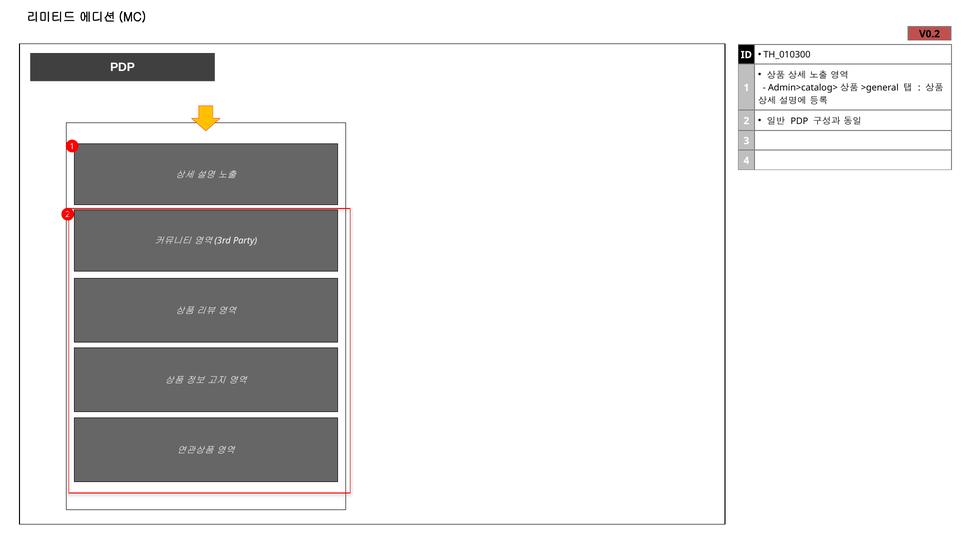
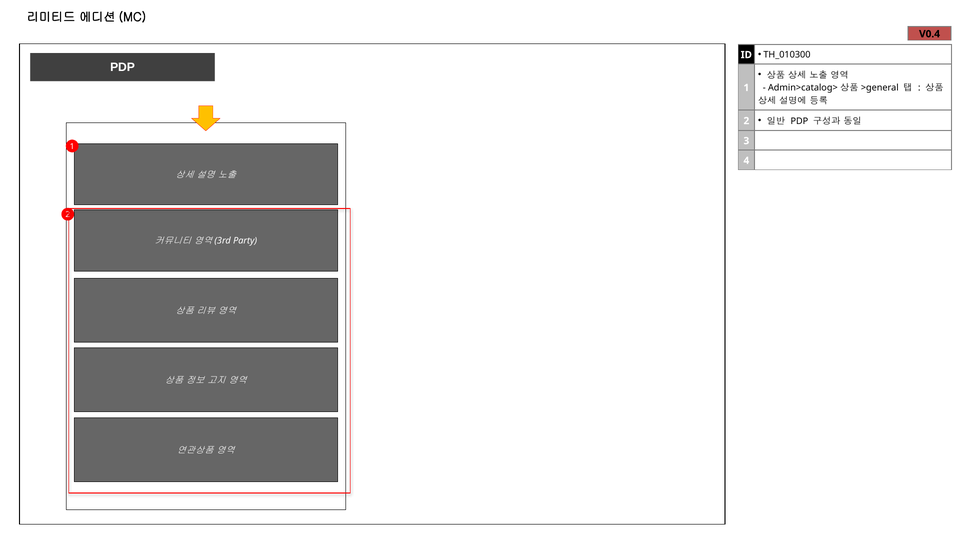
V0.2: V0.2 -> V0.4 (930, 34)
